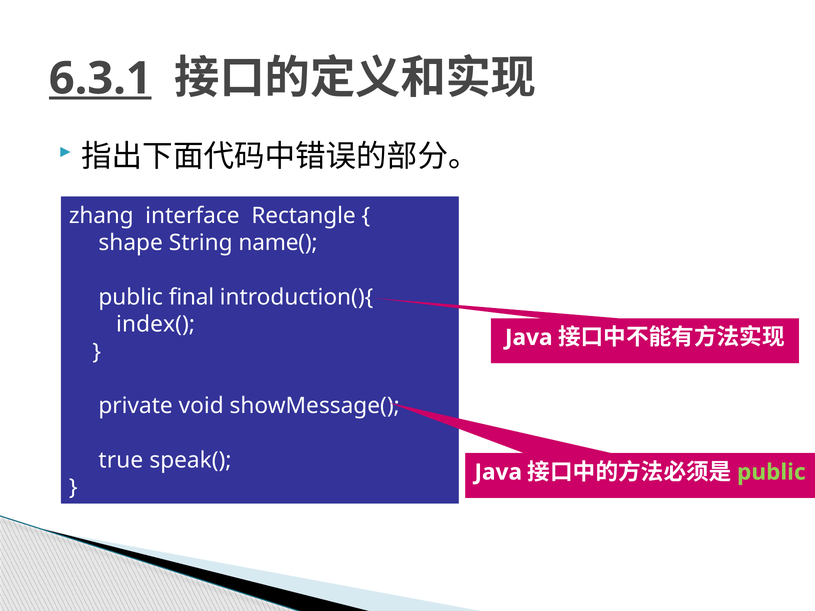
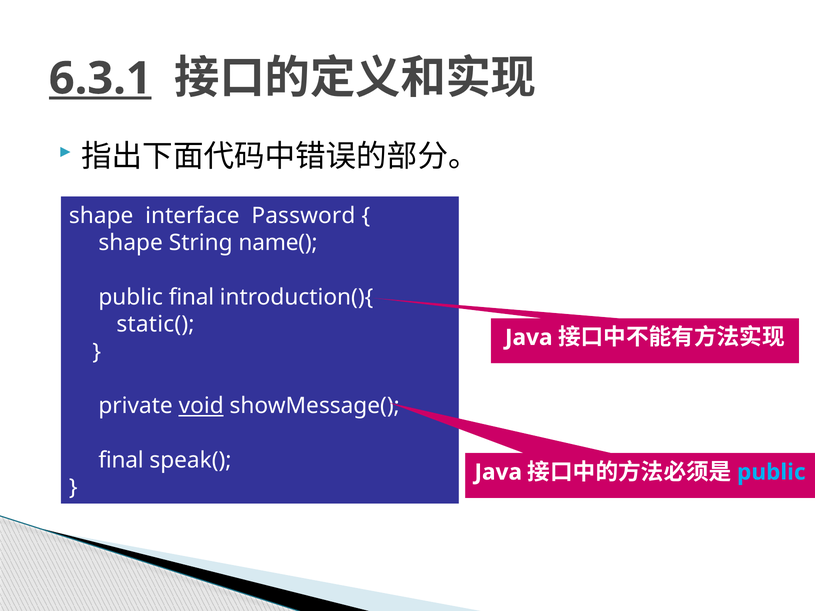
zhang: zhang -> shape (101, 216)
Rectangle: Rectangle -> Password (303, 216)
index(: index( -> static( (156, 325)
void underline: none -> present (201, 406)
true: true -> final (121, 460)
public colour: light green -> light blue (771, 472)
